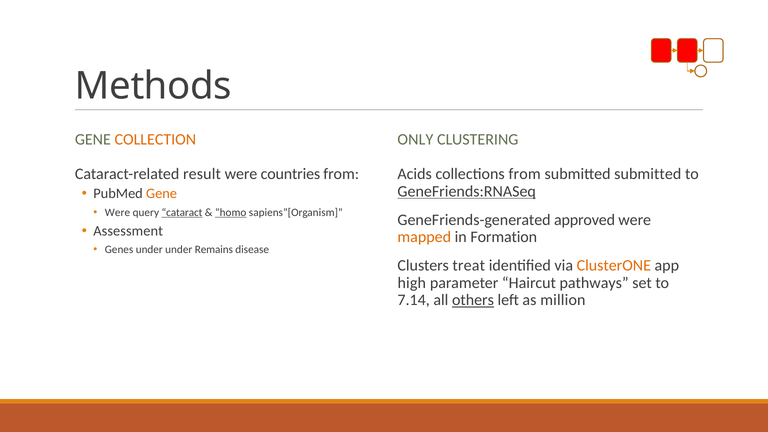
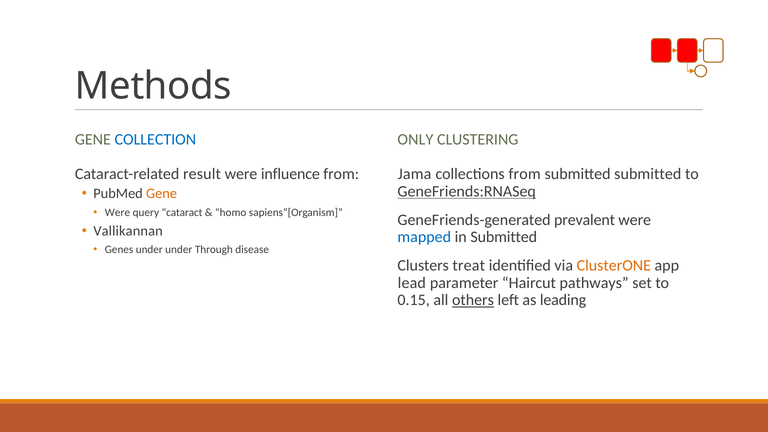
COLLECTION colour: orange -> blue (155, 139)
countries: countries -> influence (290, 174)
Acids: Acids -> Jama (415, 174)
cataract underline: present -> none (182, 212)
homo underline: present -> none (231, 212)
approved: approved -> prevalent (585, 220)
Assessment: Assessment -> Vallikannan (128, 231)
mapped colour: orange -> blue (424, 237)
in Formation: Formation -> Submitted (504, 237)
Remains: Remains -> Through (214, 250)
high: high -> lead (412, 283)
7.14: 7.14 -> 0.15 (414, 300)
million: million -> leading (563, 300)
